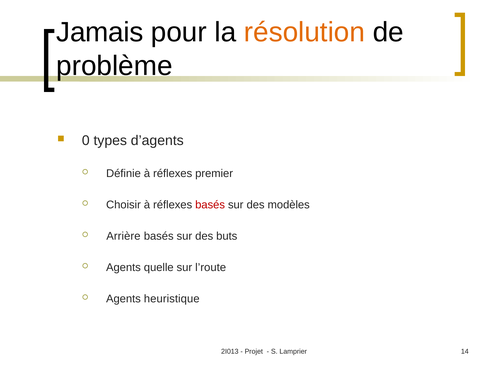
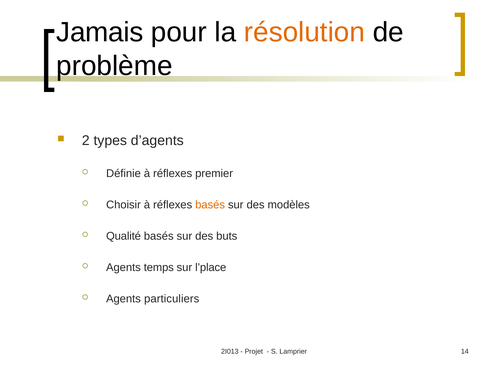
0: 0 -> 2 (86, 140)
basés colour: red -> orange (210, 204)
Arrière: Arrière -> Qualité (124, 236)
quelle: quelle -> temps (159, 267)
l’route: l’route -> l’place (211, 267)
heuristique: heuristique -> particuliers (172, 298)
